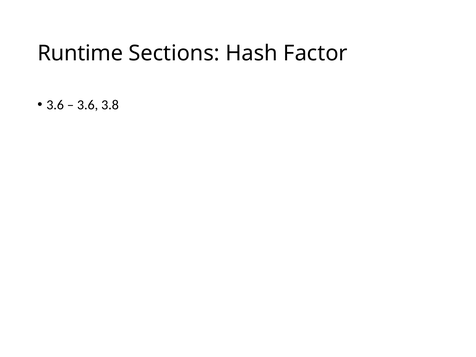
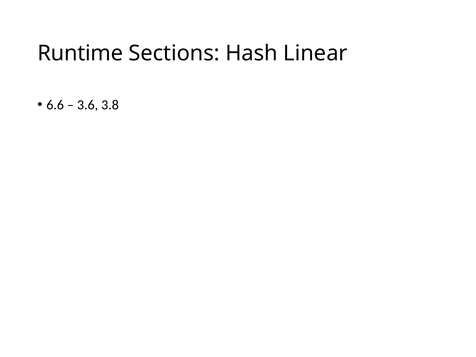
Factor: Factor -> Linear (315, 53)
3.6: 3.6 -> 6.6 (55, 105)
